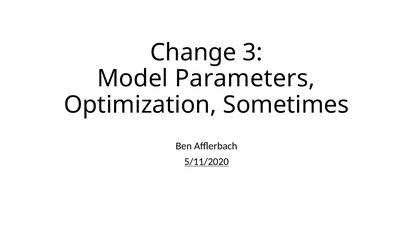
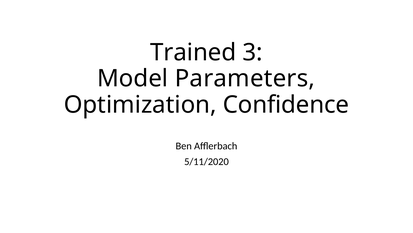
Change: Change -> Trained (193, 52)
Sometimes: Sometimes -> Confidence (286, 104)
5/11/2020 underline: present -> none (206, 161)
